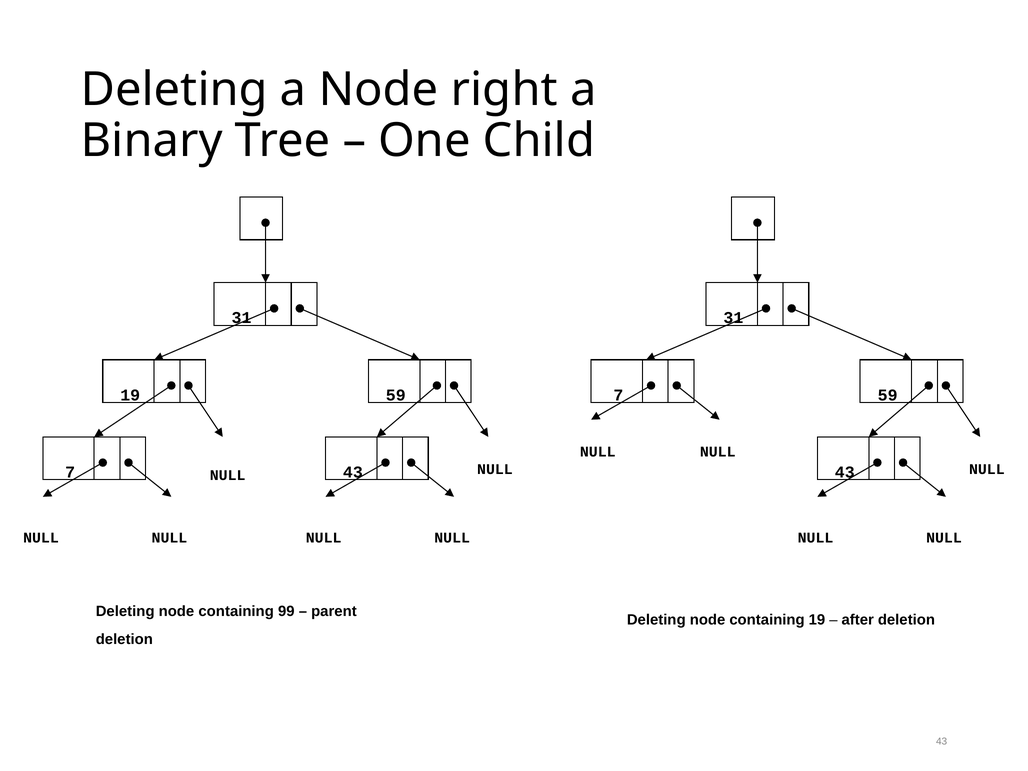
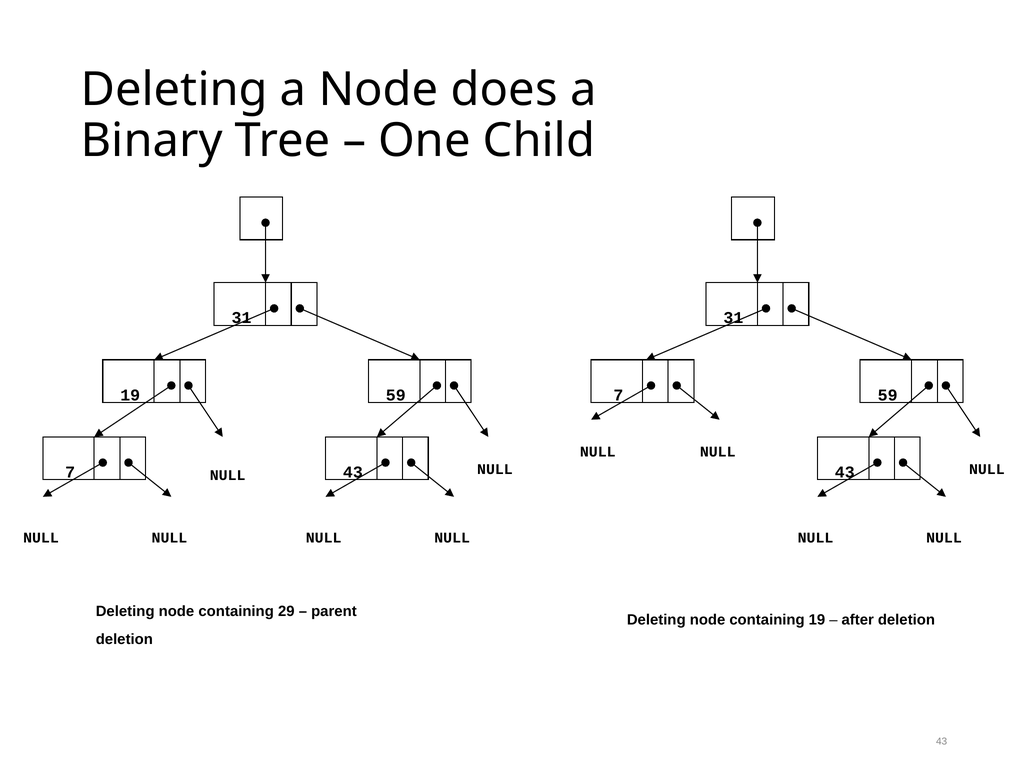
right: right -> does (504, 90)
99: 99 -> 29 (286, 611)
